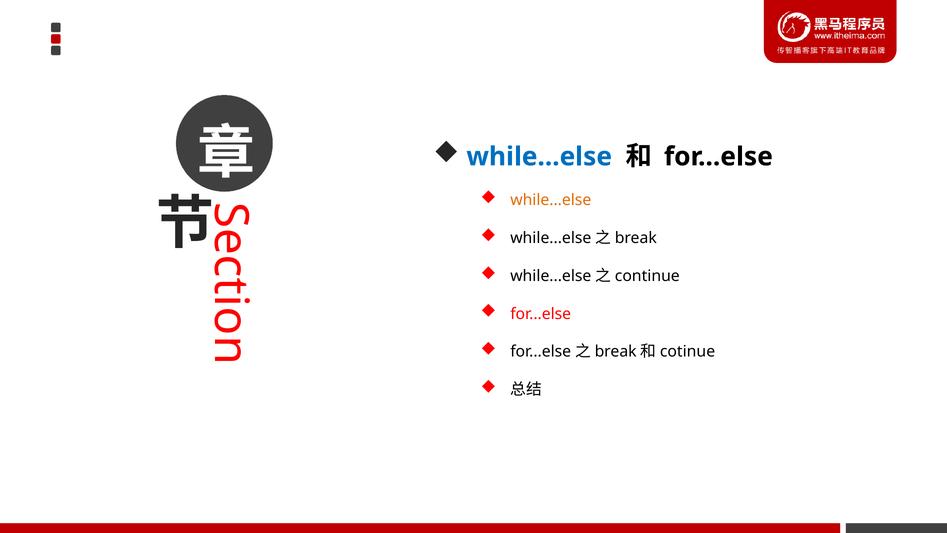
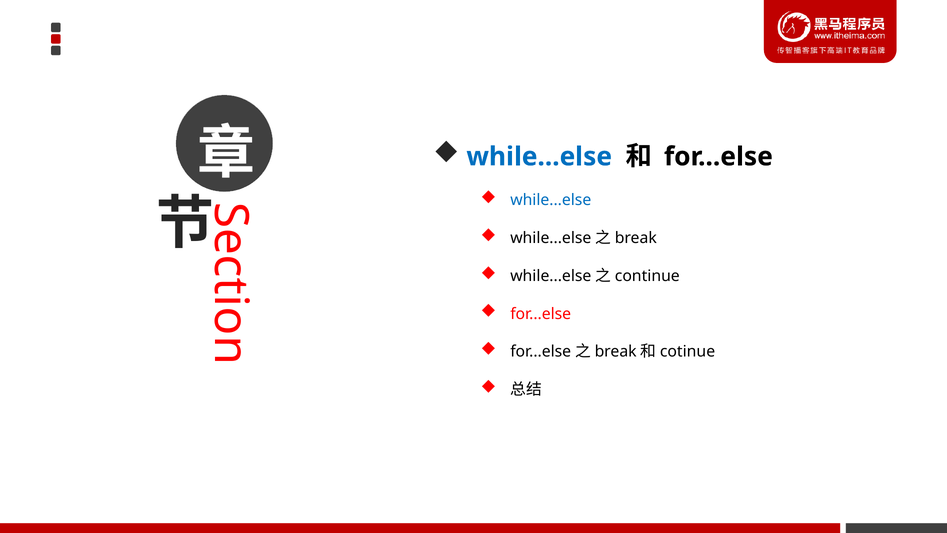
while...else colour: orange -> blue (551, 200)
